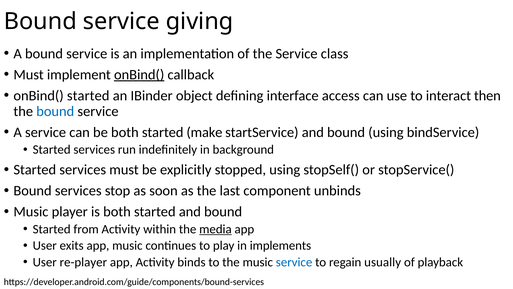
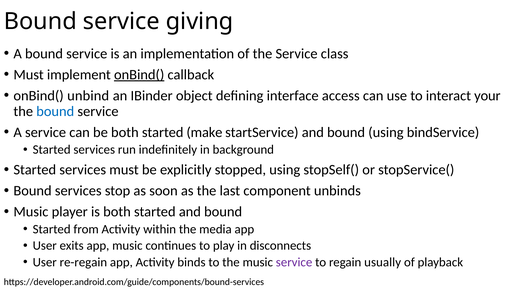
onBind( started: started -> unbind (88, 95)
then: then -> your (487, 95)
media underline: present -> none (215, 229)
implements: implements -> disconnects (280, 245)
re-player: re-player -> re-regain (83, 262)
service colour: blue -> purple (294, 262)
